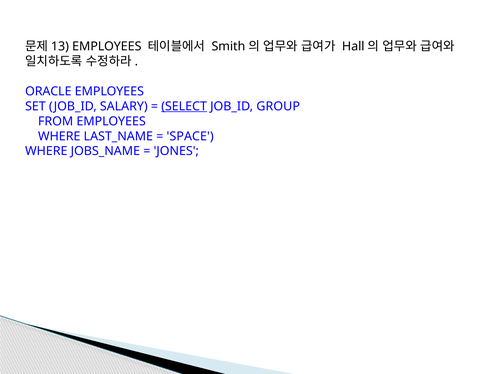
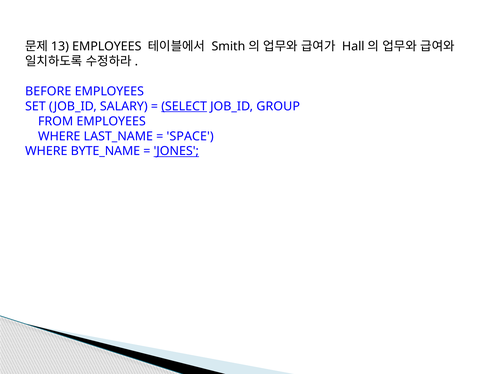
ORACLE: ORACLE -> BEFORE (48, 91)
JOBS_NAME: JOBS_NAME -> BYTE_NAME (105, 151)
JONES underline: none -> present (176, 151)
